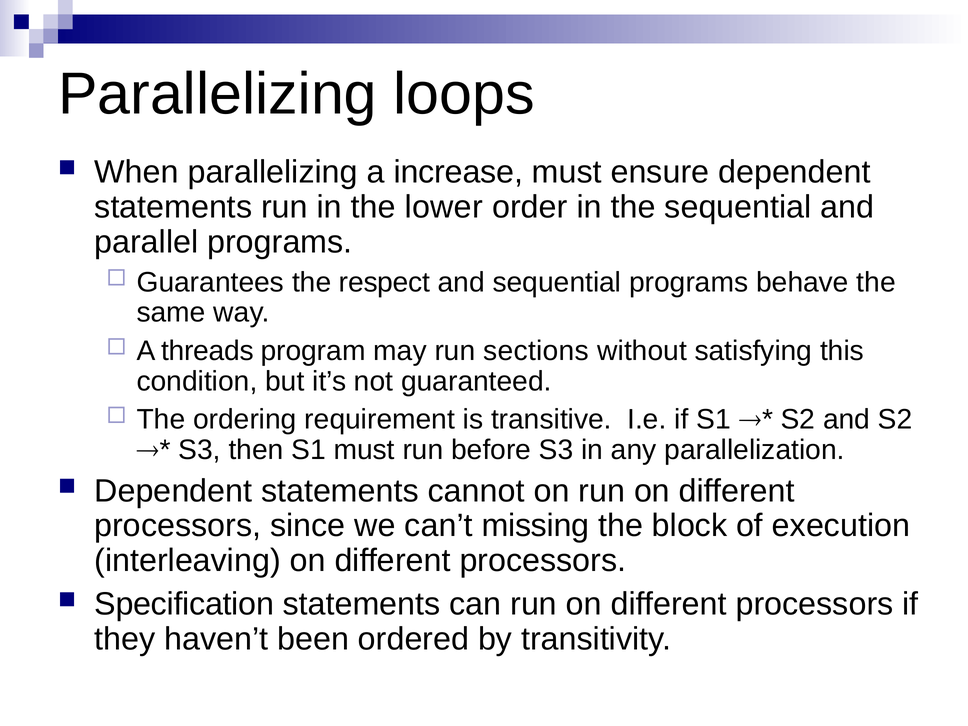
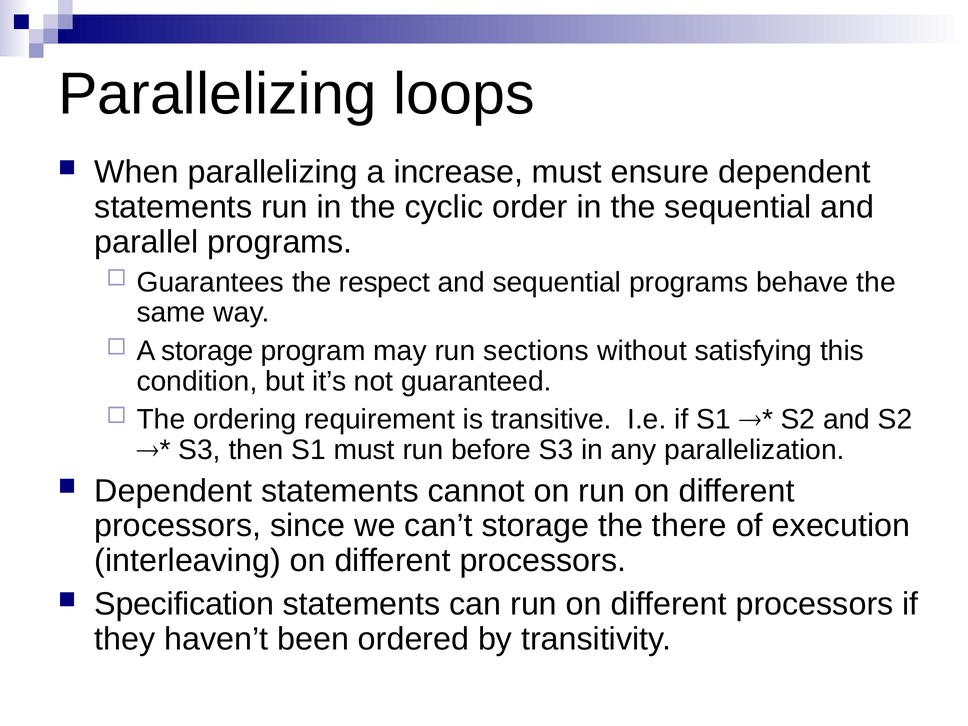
lower: lower -> cyclic (444, 207)
A threads: threads -> storage (207, 351)
can’t missing: missing -> storage (535, 526)
block: block -> there (689, 526)
